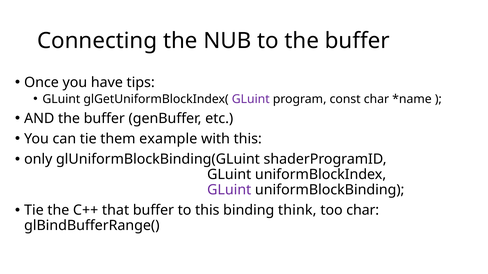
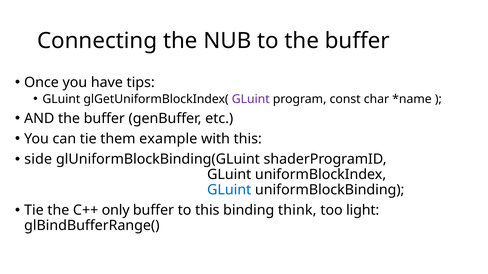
only: only -> side (38, 159)
GLuint colour: purple -> blue (229, 190)
that: that -> only (116, 211)
too char: char -> light (363, 211)
